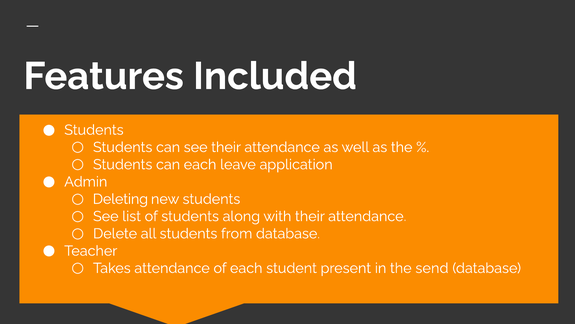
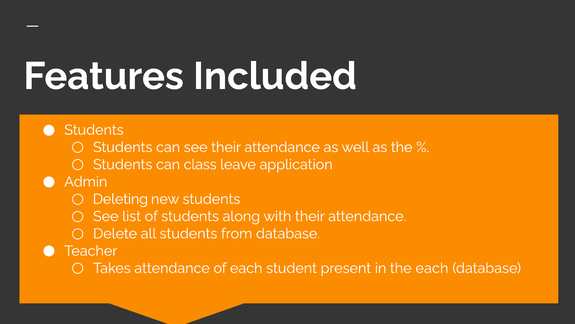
can each: each -> class (200, 164)
the send: send -> each (432, 268)
